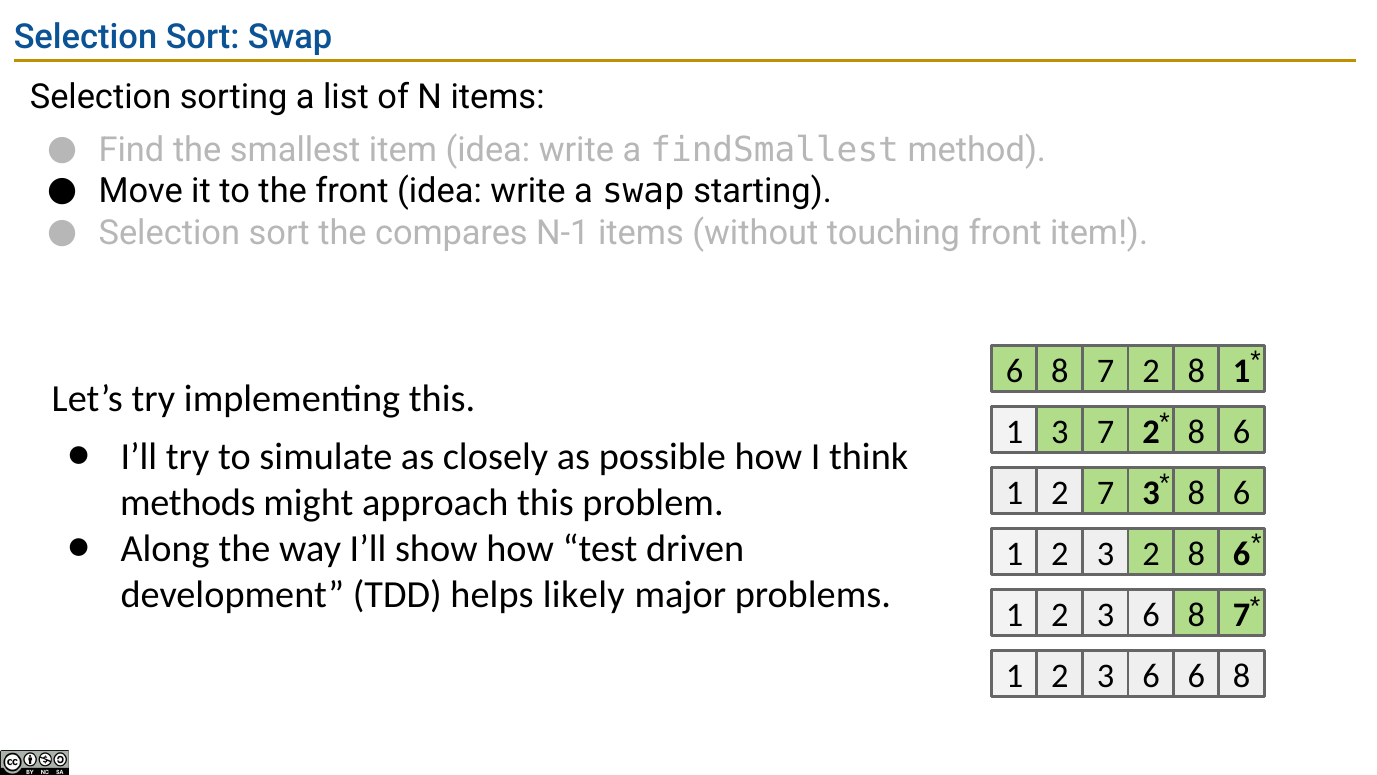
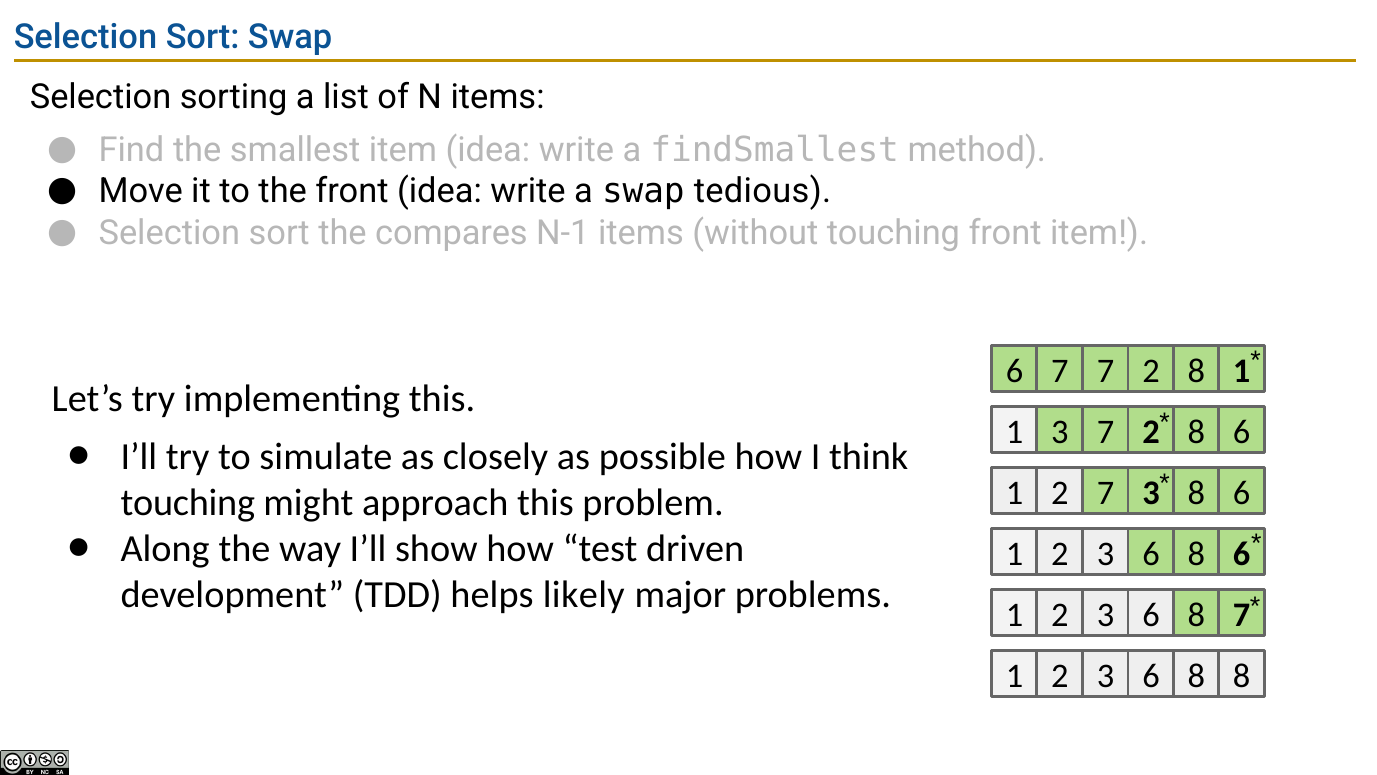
starting: starting -> tedious (762, 192)
8: 8 -> 7 (1060, 371)
methods: methods -> touching (188, 502)
2: 2 -> 6 (1151, 554)
6: 6 -> 8 (1196, 676)
